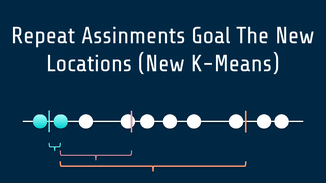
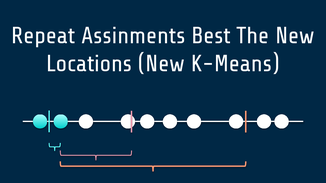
Goal: Goal -> Best (211, 36)
